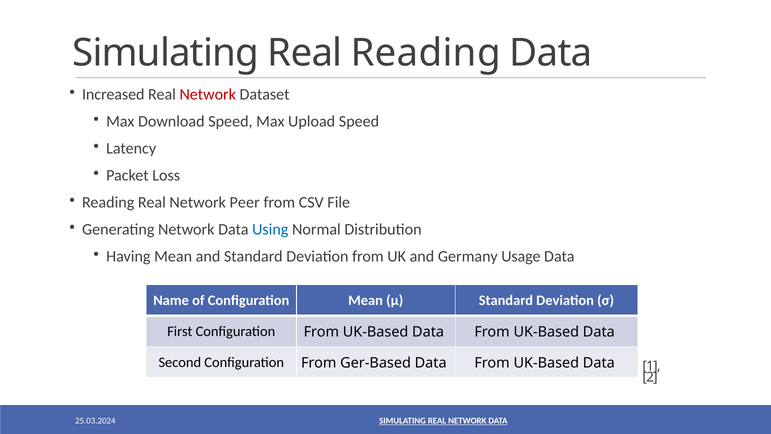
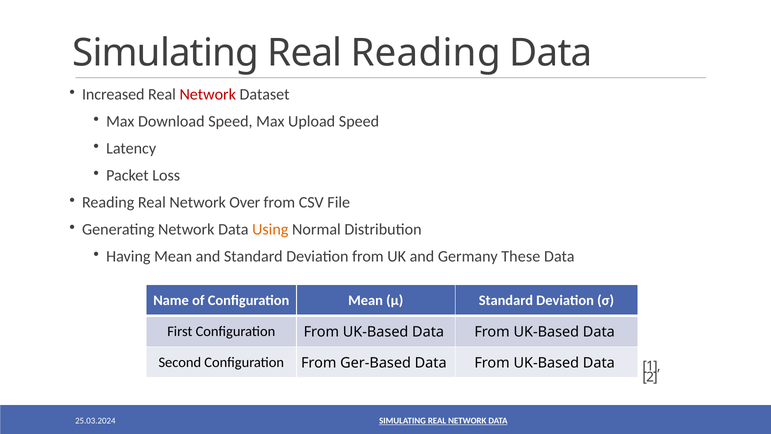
Peer: Peer -> Over (245, 203)
Using colour: blue -> orange (270, 229)
Usage: Usage -> These (521, 256)
